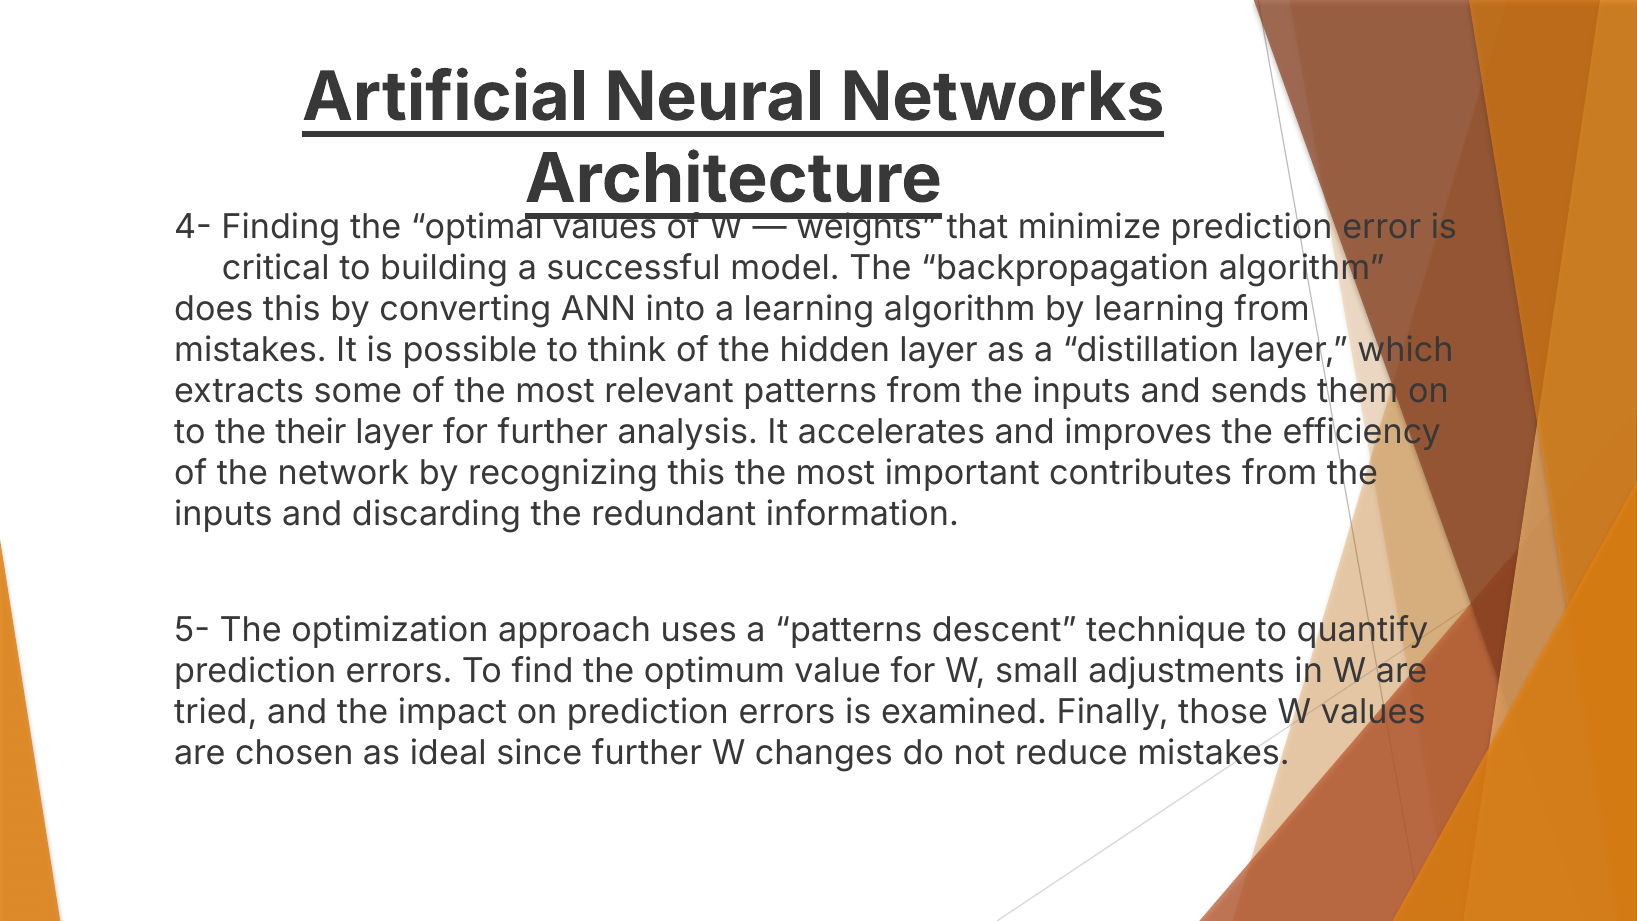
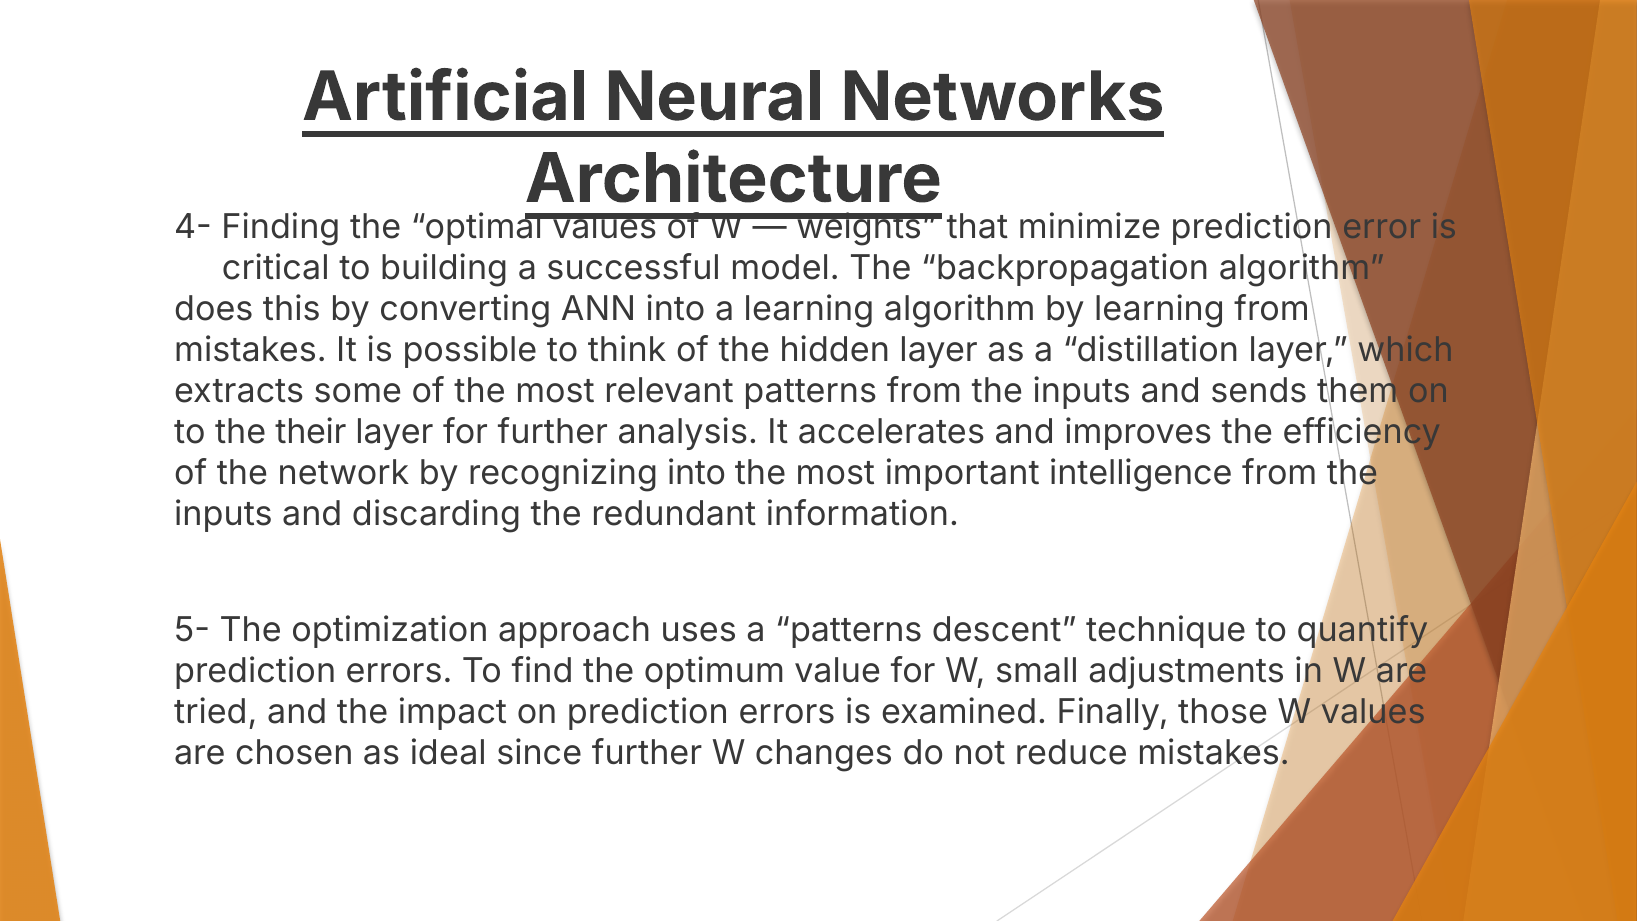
recognizing this: this -> into (697, 473)
contributes: contributes -> intelligence (1141, 473)
